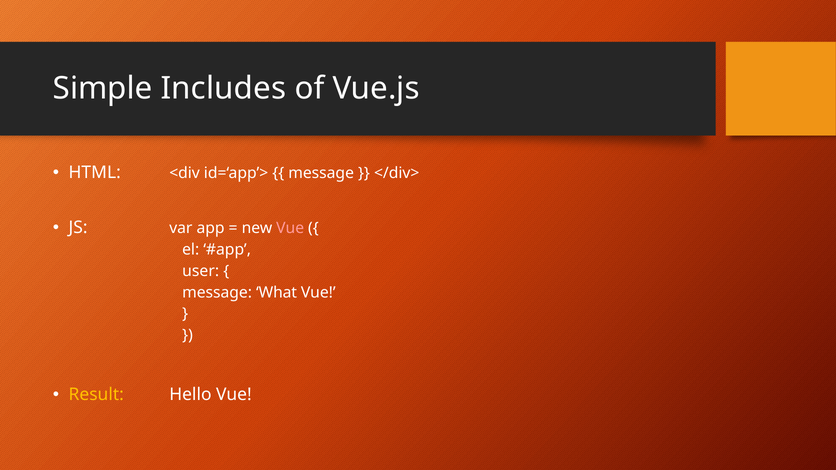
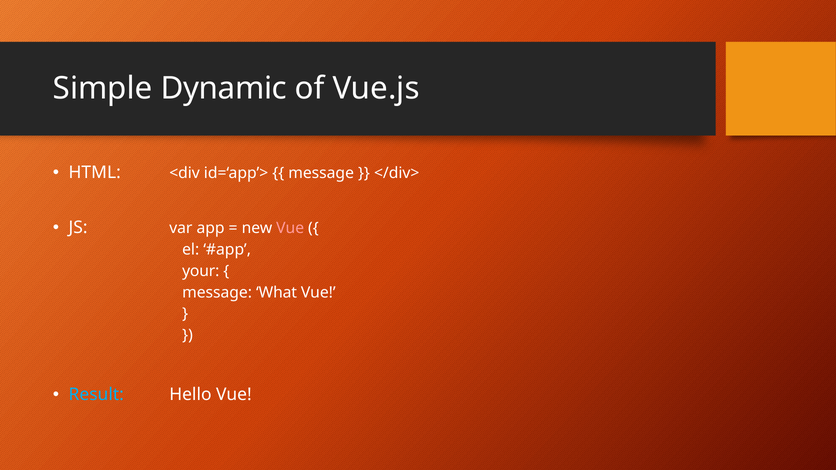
Includes: Includes -> Dynamic (224, 88)
user: user -> your (201, 271)
Result colour: yellow -> light blue (96, 395)
